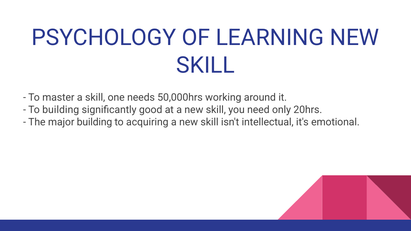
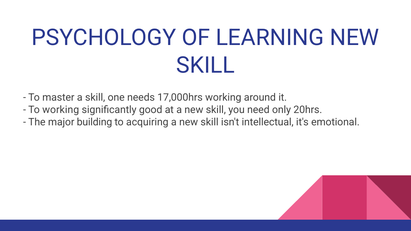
50,000hrs: 50,000hrs -> 17,000hrs (180, 97)
To building: building -> working (61, 110)
